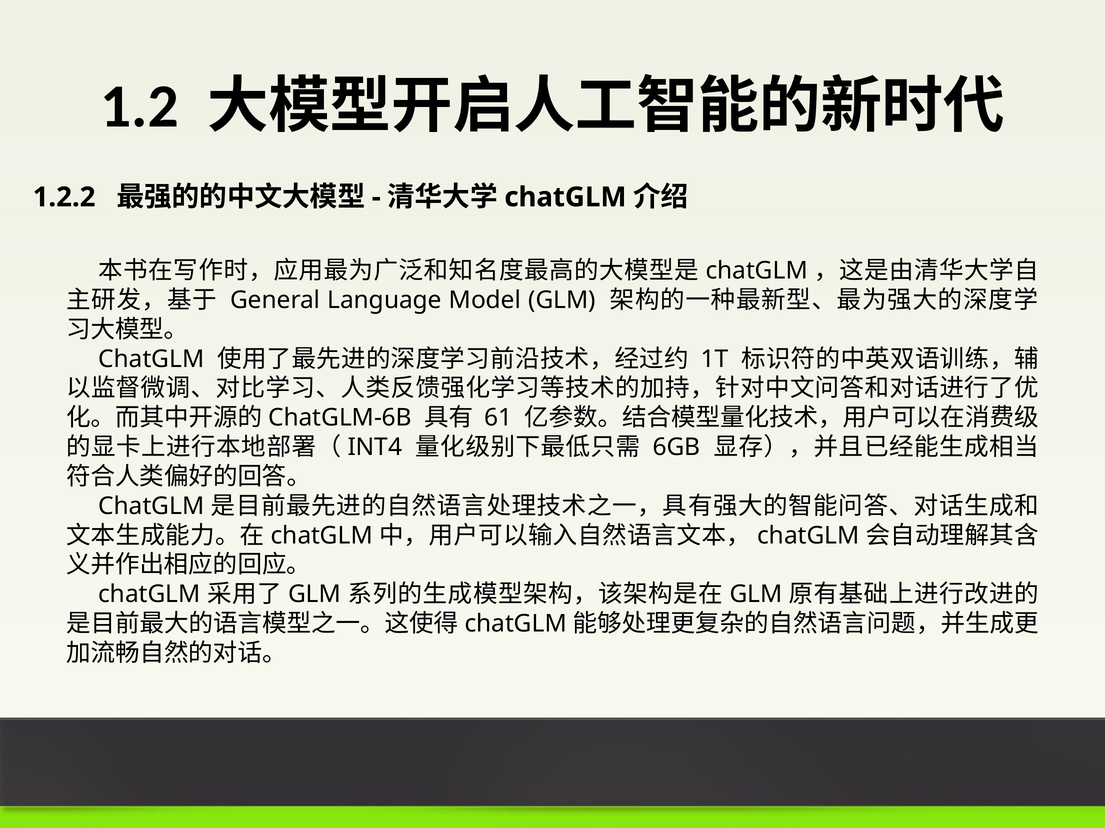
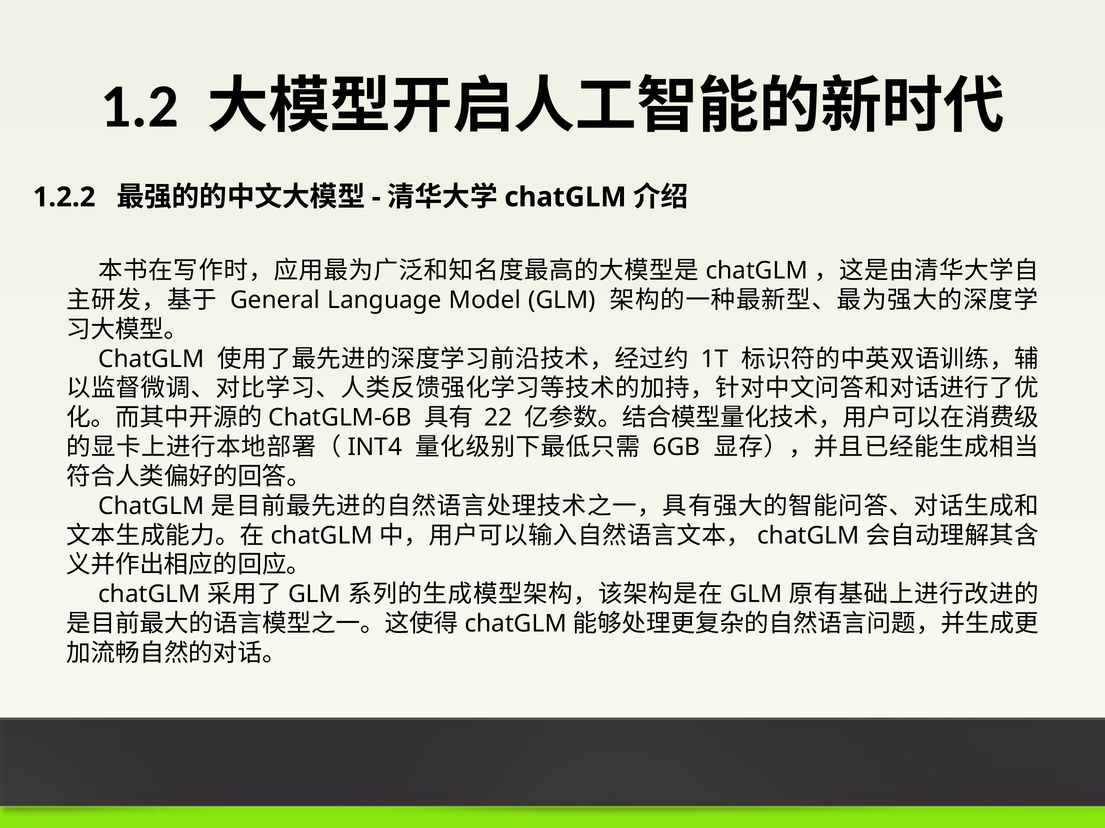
61: 61 -> 22 (498, 418)
